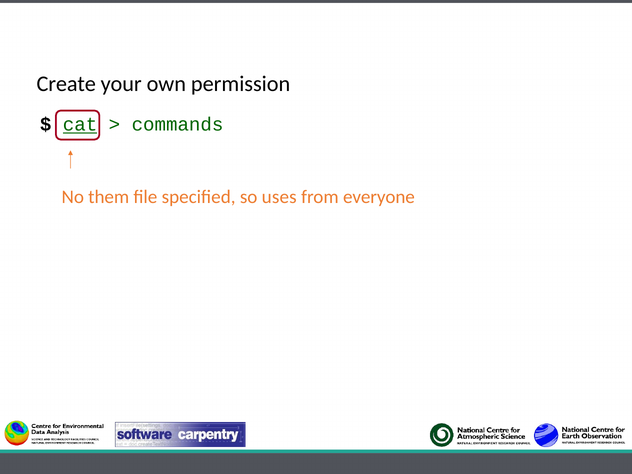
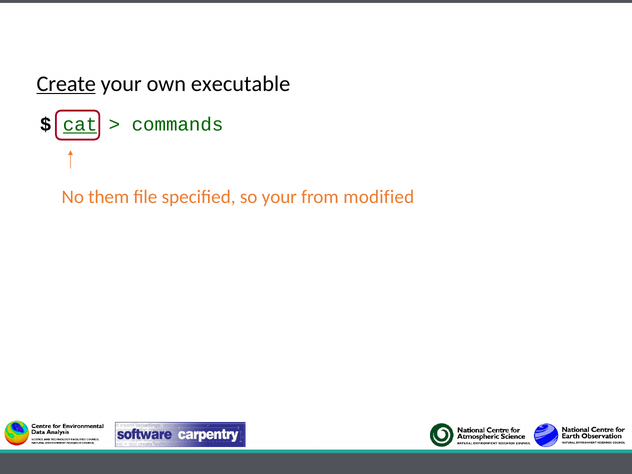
Create underline: none -> present (66, 84)
permission: permission -> executable (241, 84)
so uses: uses -> your (279, 197)
everyone: everyone -> modified (379, 197)
